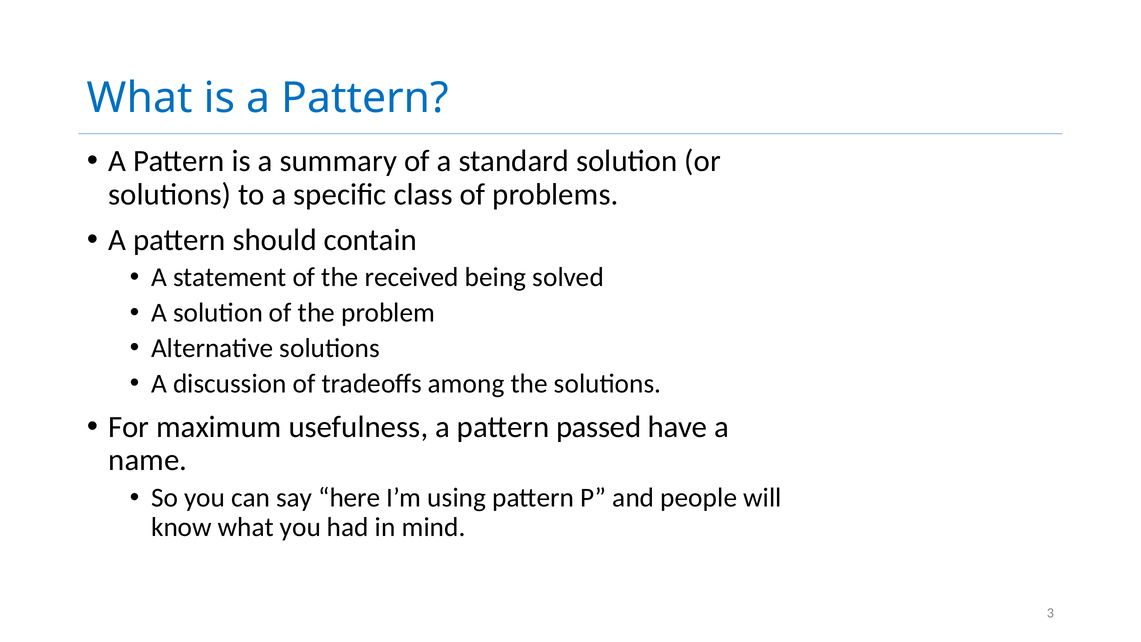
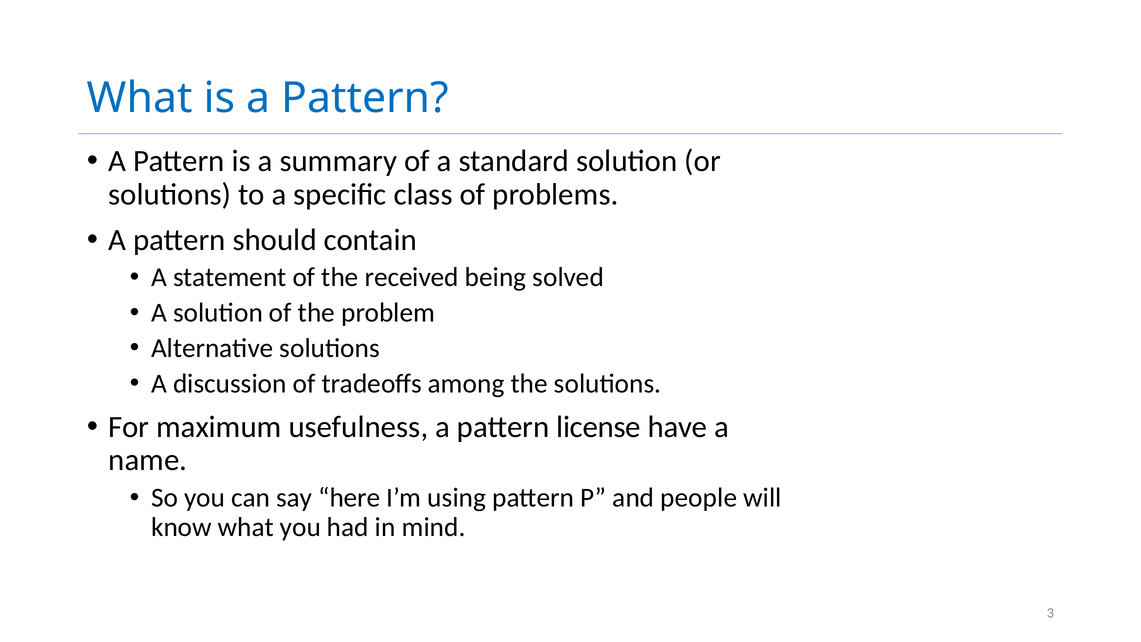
passed: passed -> license (599, 427)
